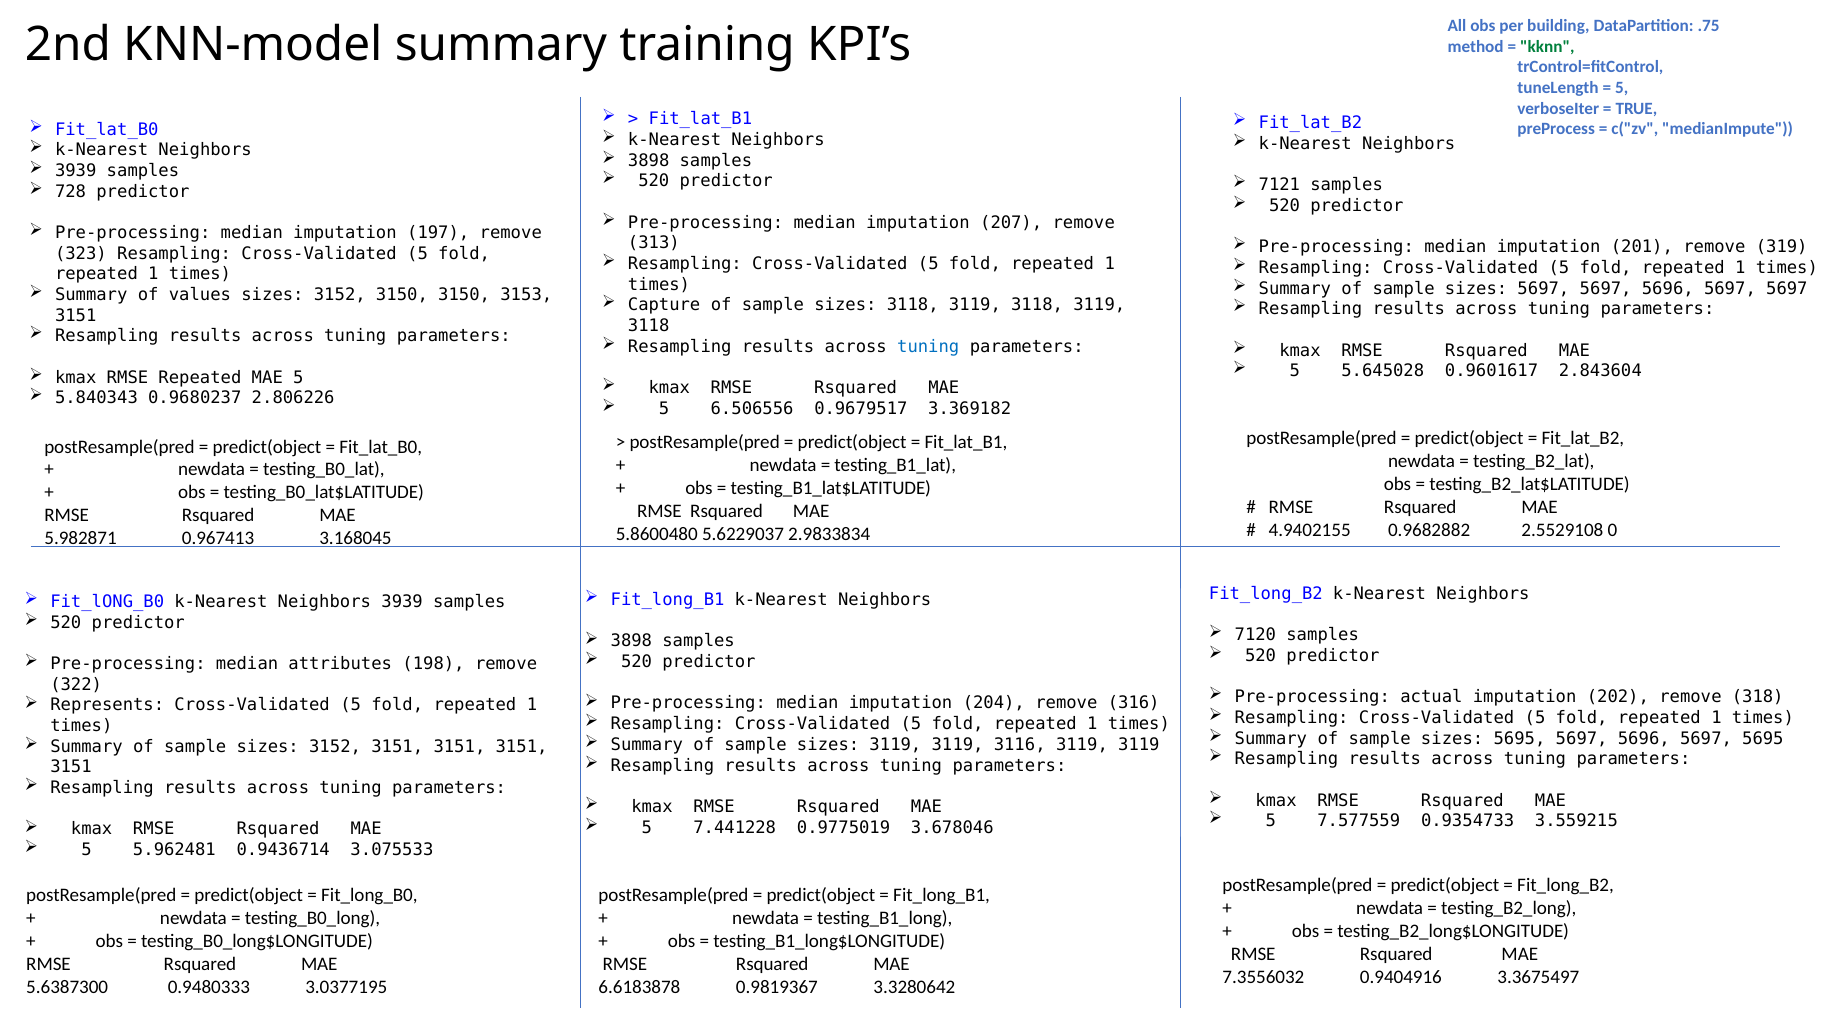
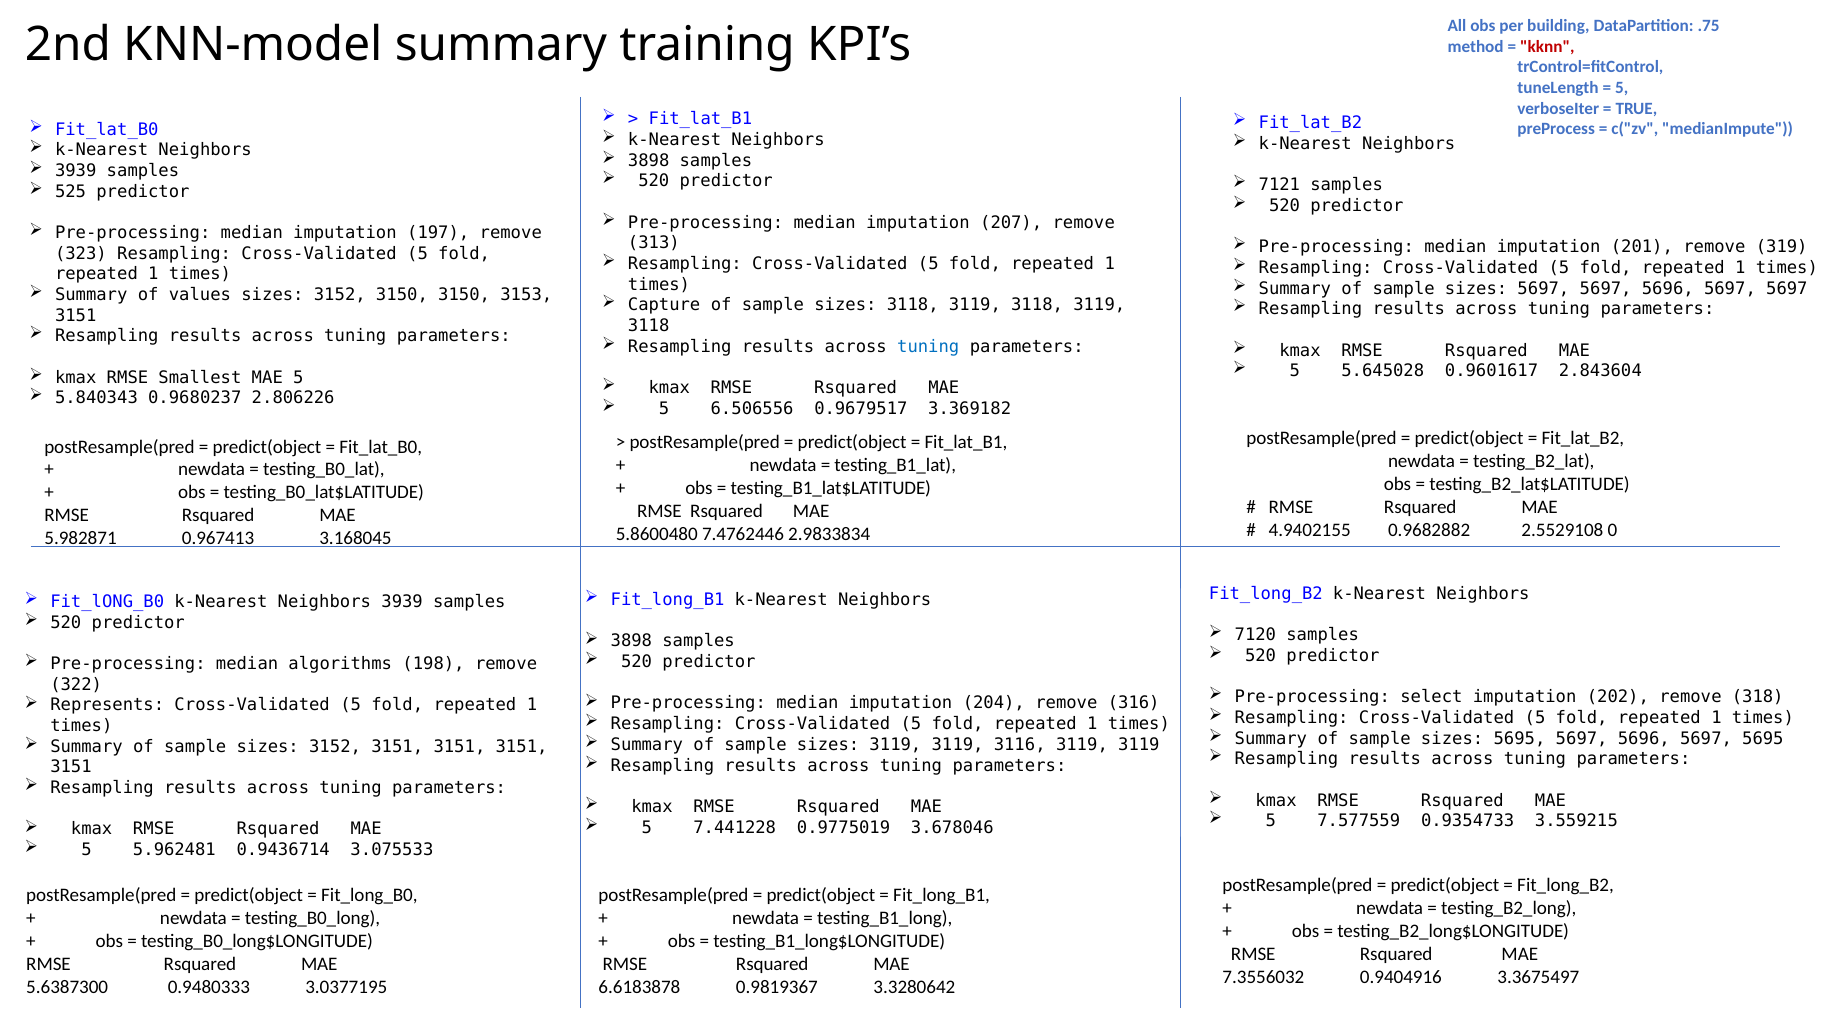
kknn colour: green -> red (1547, 46)
728: 728 -> 525 (71, 191)
RMSE Repeated: Repeated -> Smallest (200, 377)
5.6229037: 5.6229037 -> 7.4762446 (743, 534)
attributes: attributes -> algorithms (340, 664)
actual: actual -> select (1431, 697)
